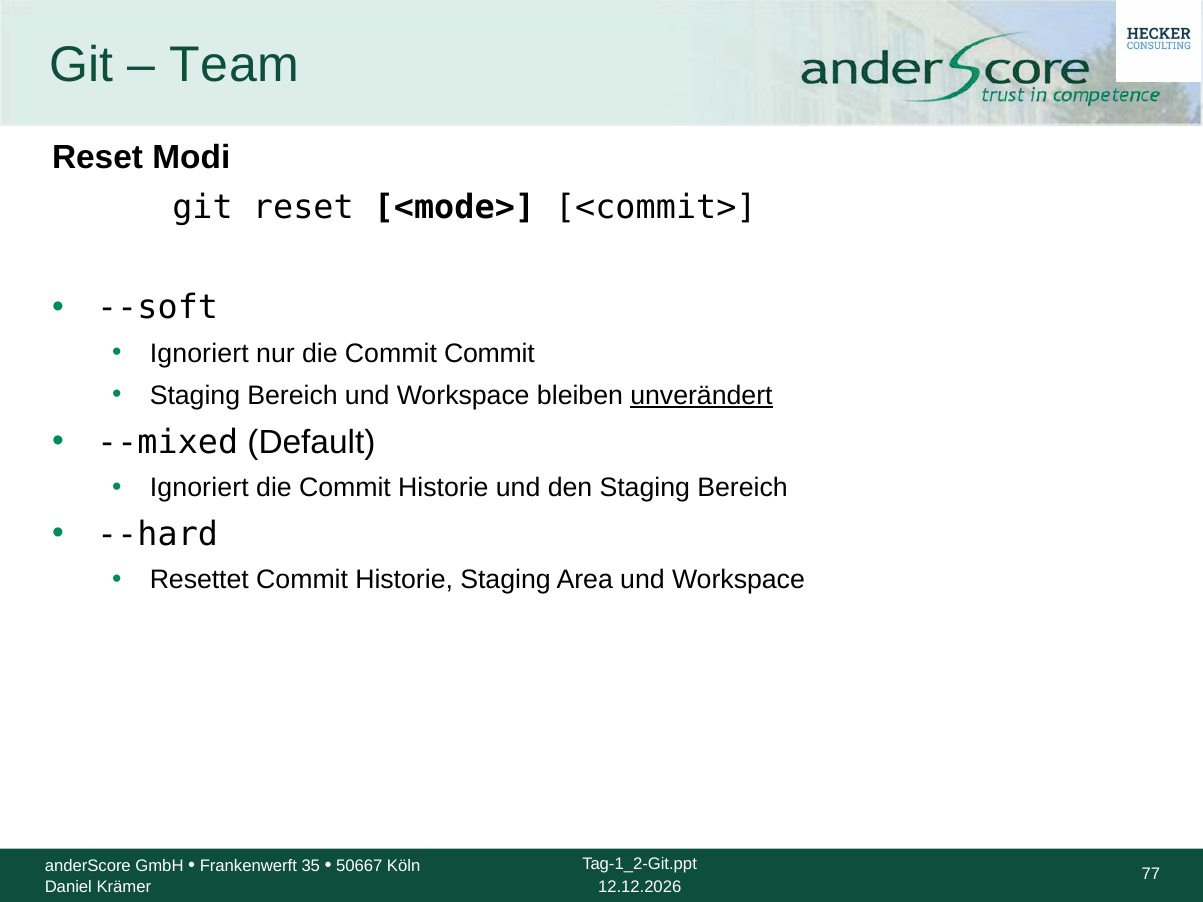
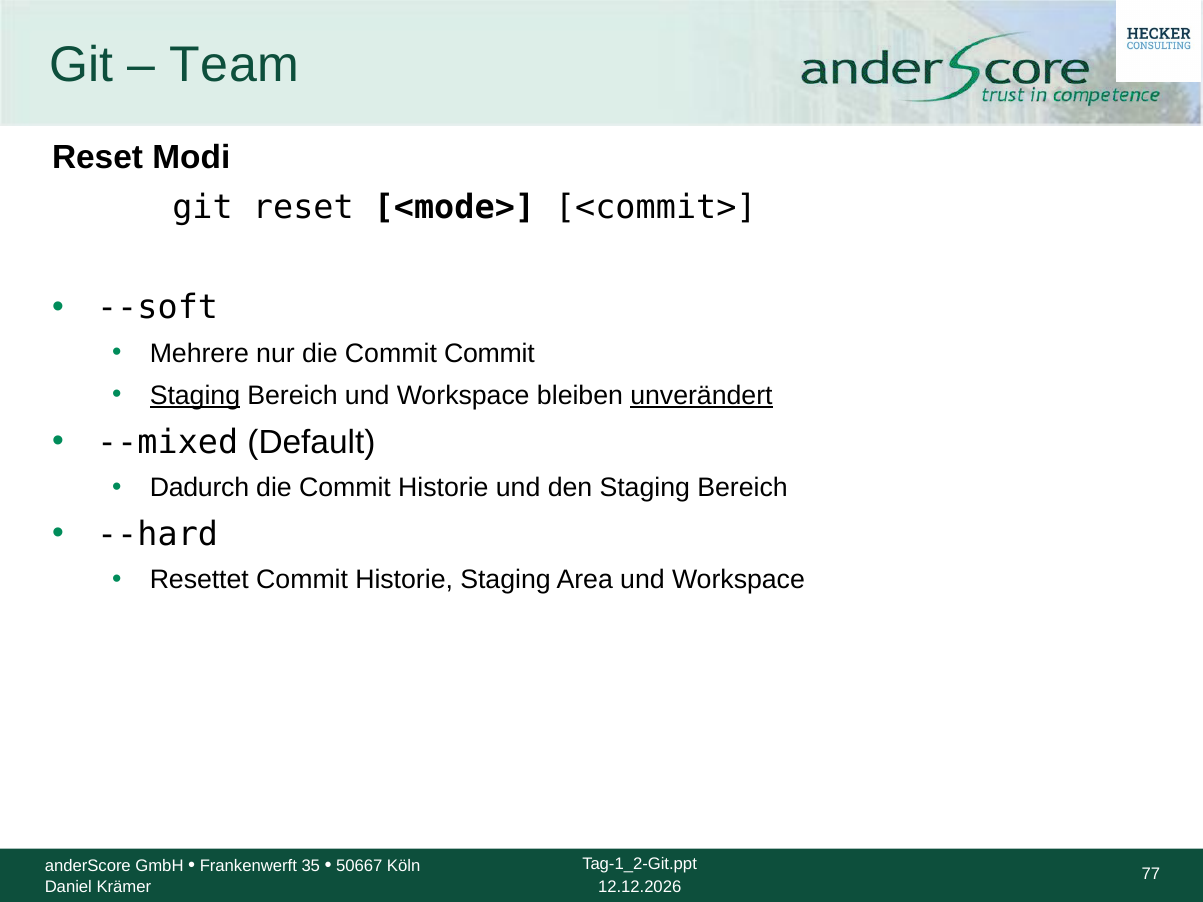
Ignoriert: Ignoriert -> Mehrere (199, 354)
Staging underline: none -> present (195, 396)
Ignoriert: Ignoriert -> Dadurch (199, 488)
